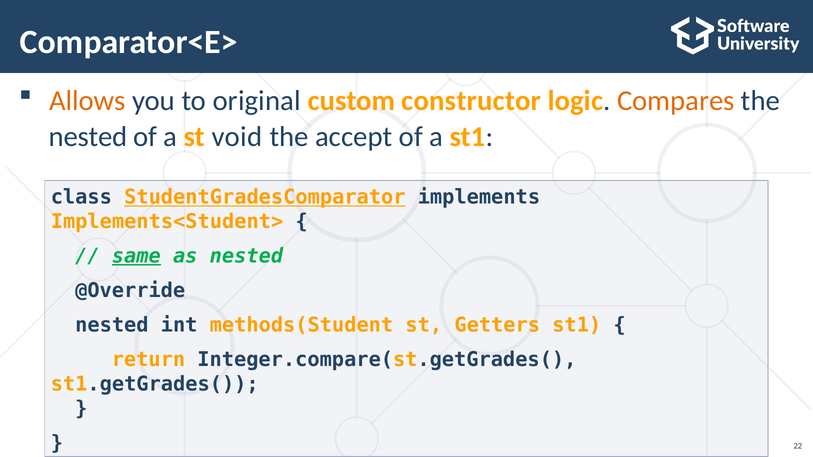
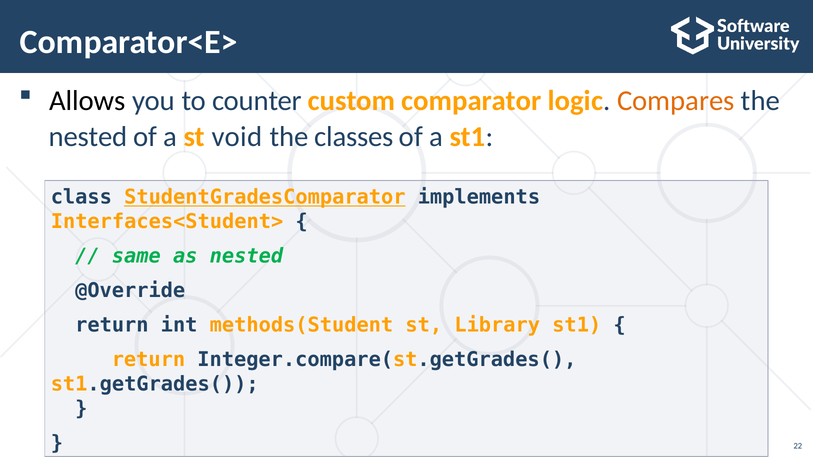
Allows colour: orange -> black (87, 101)
original: original -> counter (257, 101)
constructor: constructor -> comparator (471, 101)
accept: accept -> classes (354, 137)
Implements<Student>: Implements<Student> -> Interfaces<Student> (167, 222)
same underline: present -> none (136, 256)
nested: nested -> return (112, 325)
Getters: Getters -> Library (497, 325)
